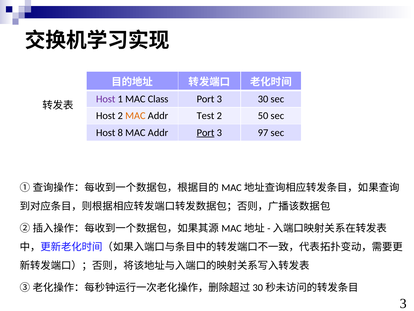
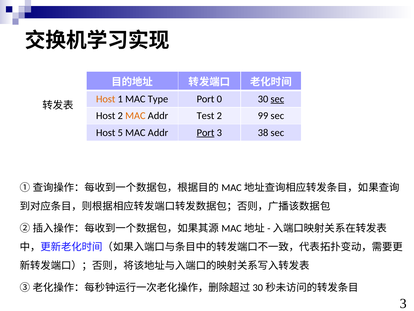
Host colour: purple -> orange (106, 99)
Class: Class -> Type (158, 99)
3: 3 -> 0 (219, 99)
sec underline: none -> present (277, 99)
50: 50 -> 99 (263, 116)
8: 8 -> 5 (120, 132)
97: 97 -> 38 (263, 132)
